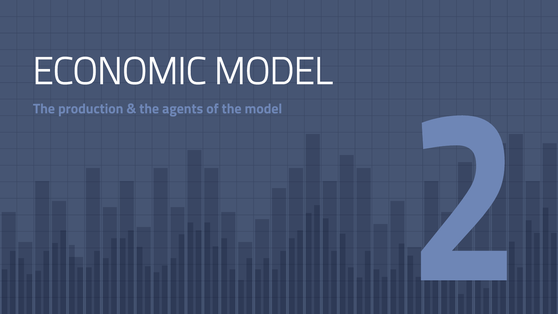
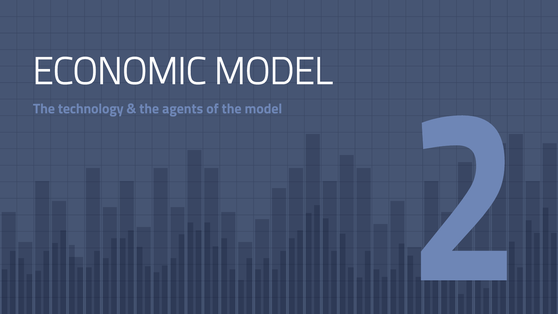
production: production -> technology (91, 109)
